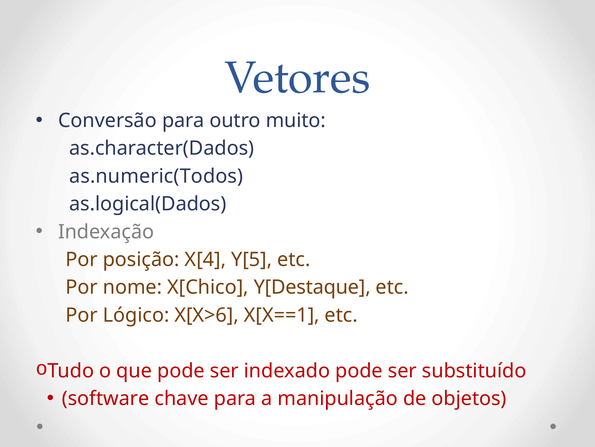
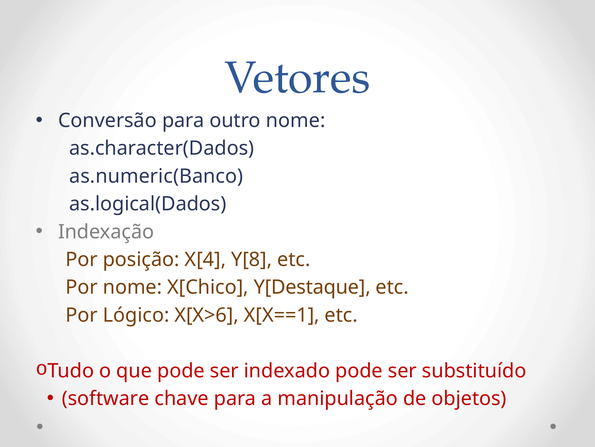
outro muito: muito -> nome (296, 120)
as.numeric(Todos: as.numeric(Todos -> as.numeric(Banco (156, 176)
Y[5: Y[5 -> Y[8 (252, 259)
